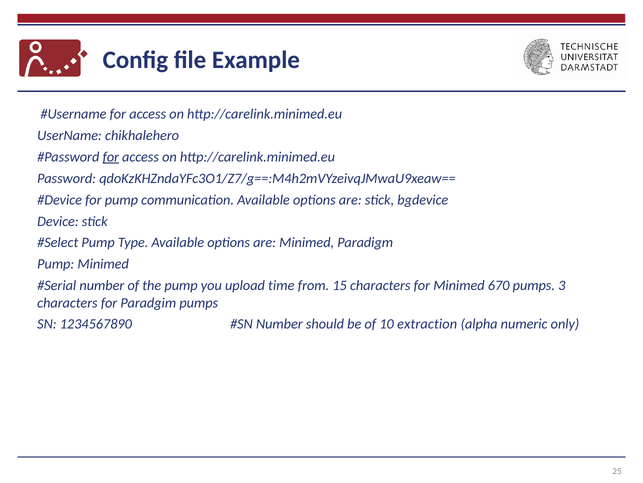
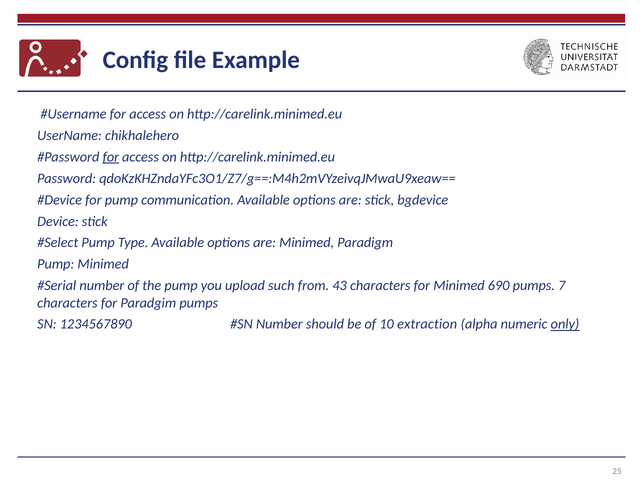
time: time -> such (281, 285)
15: 15 -> 43 (340, 285)
670: 670 -> 690 (499, 285)
3: 3 -> 7 (562, 285)
only underline: none -> present (565, 324)
